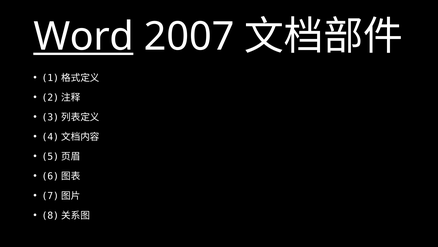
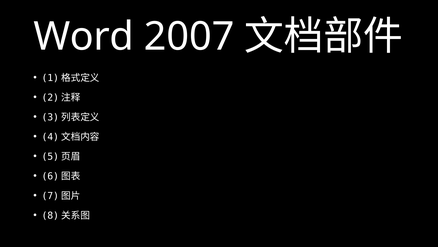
Word underline: present -> none (84, 37)
